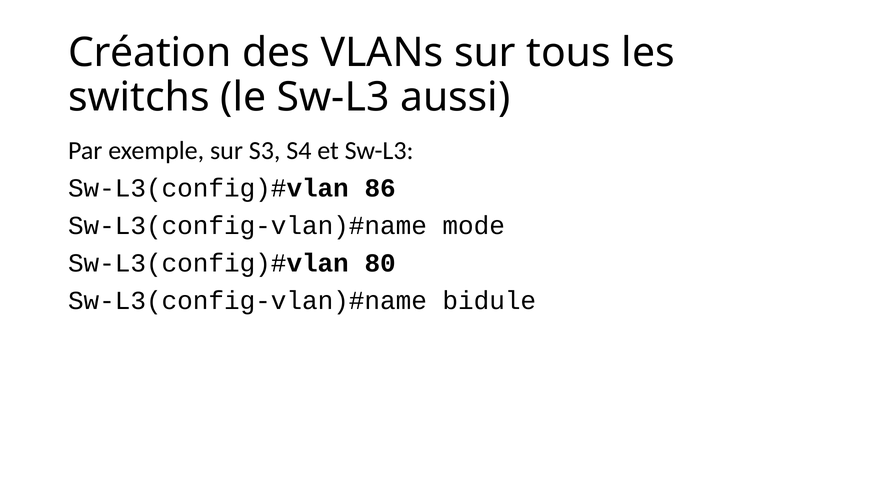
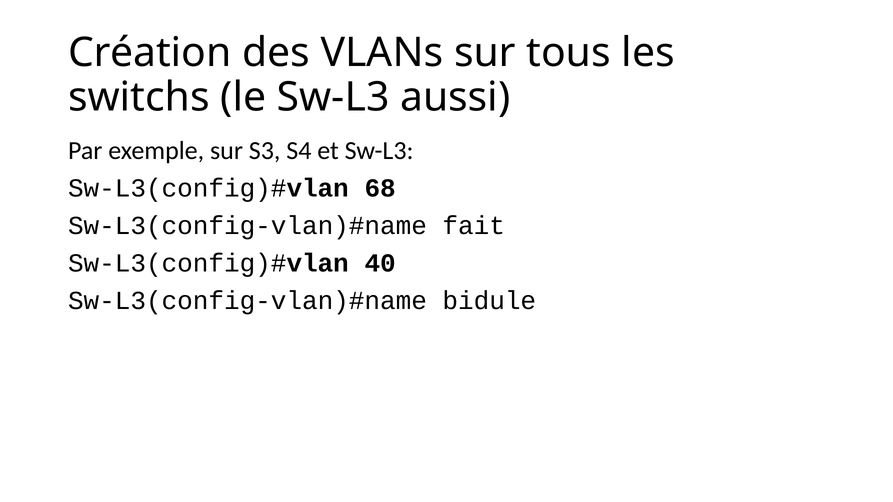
86: 86 -> 68 (380, 188)
mode: mode -> fait (474, 226)
80: 80 -> 40 (380, 263)
